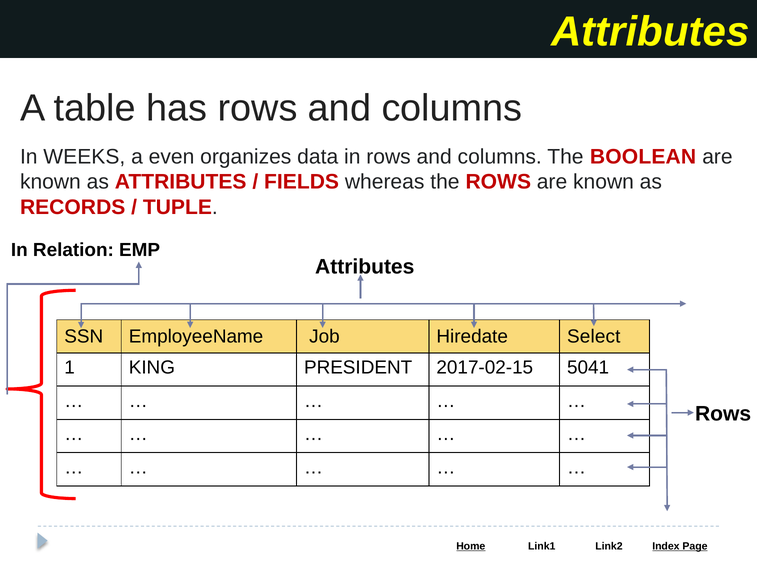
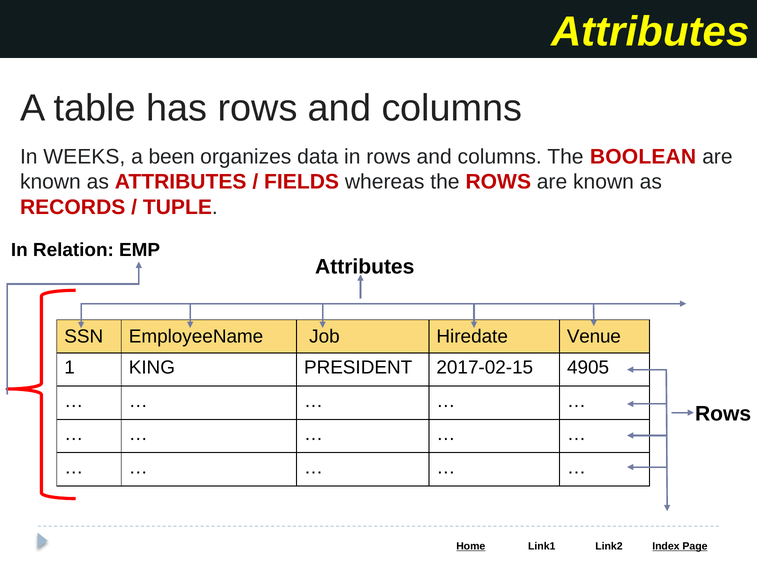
even: even -> been (172, 157)
Select: Select -> Venue (594, 337)
5041: 5041 -> 4905 (588, 368)
